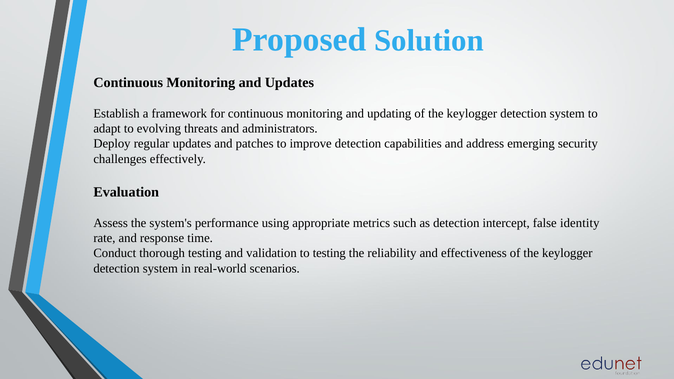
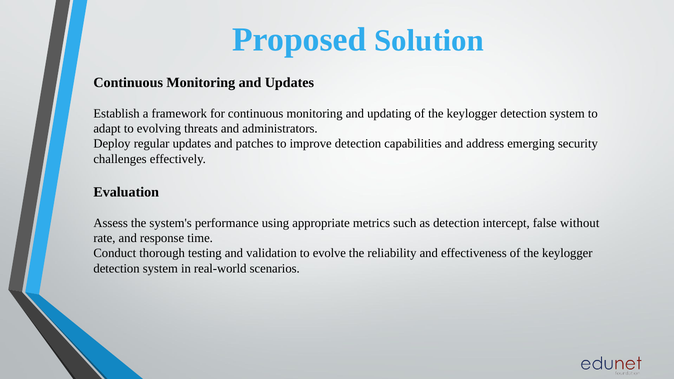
identity: identity -> without (580, 223)
to testing: testing -> evolve (329, 253)
